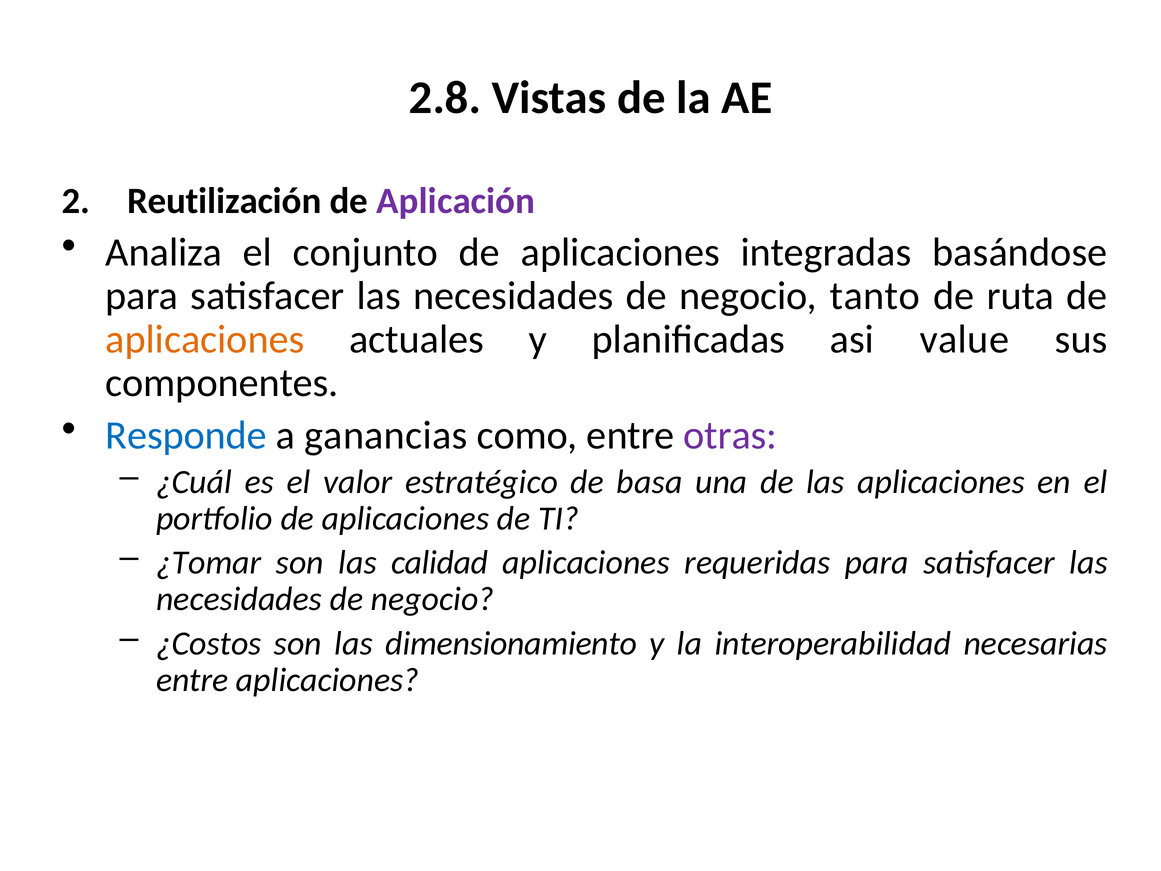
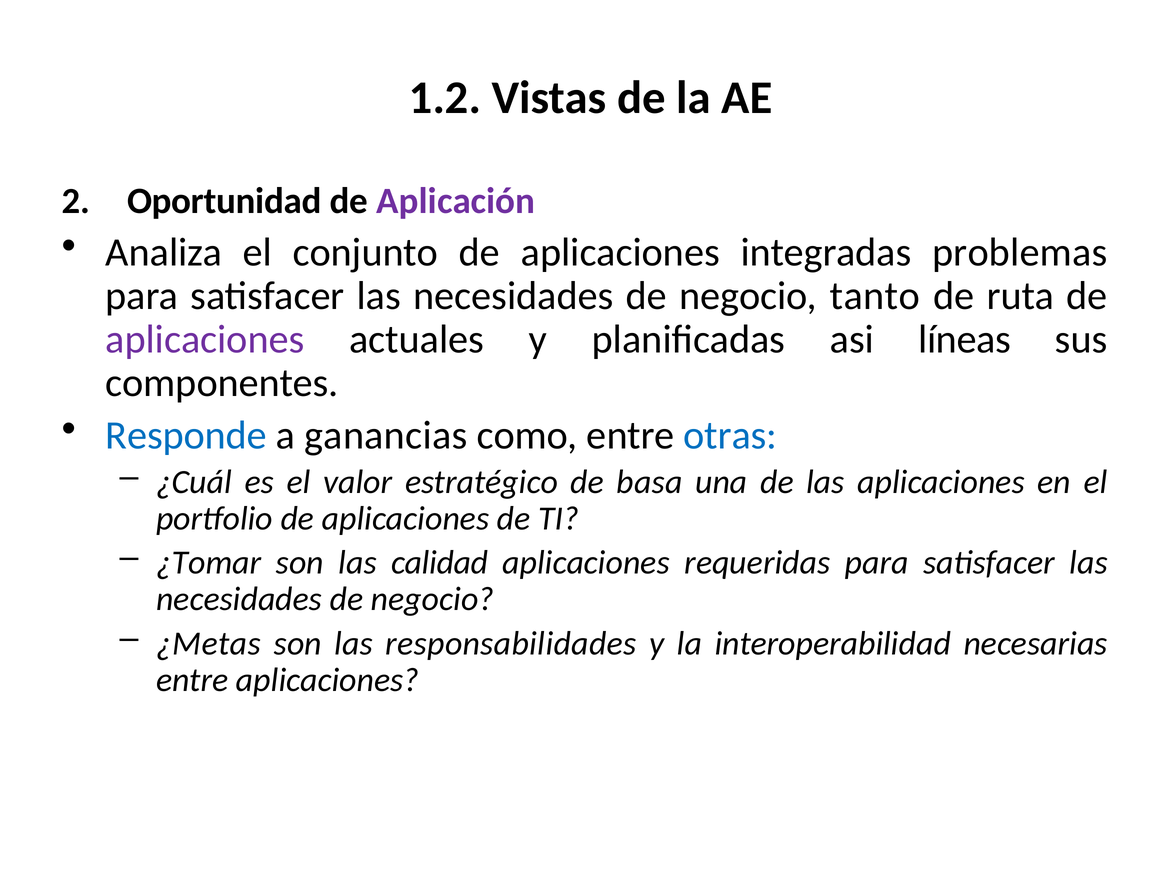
2.8: 2.8 -> 1.2 (445, 98)
Reutilización: Reutilización -> Oportunidad (224, 201)
basándose: basándose -> problemas (1020, 252)
aplicaciones colour: orange -> purple (205, 339)
value: value -> líneas (965, 339)
otras colour: purple -> blue (730, 435)
¿Costos: ¿Costos -> ¿Metas (209, 643)
dimensionamiento: dimensionamiento -> responsabilidades (511, 643)
